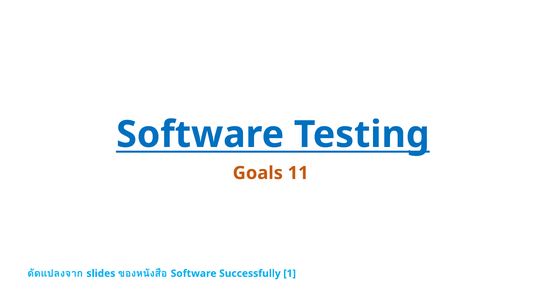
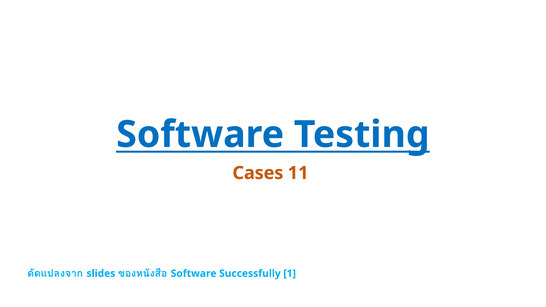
Goals: Goals -> Cases (258, 173)
